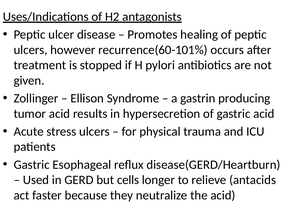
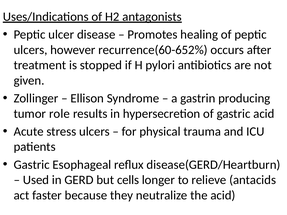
recurrence(60-101%: recurrence(60-101% -> recurrence(60-652% (153, 50)
tumor acid: acid -> role (59, 114)
